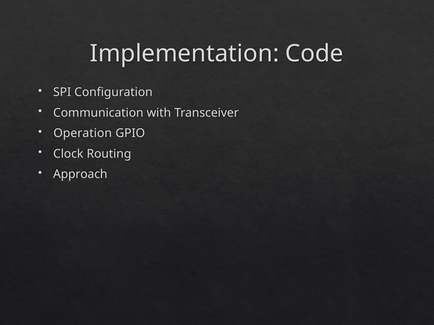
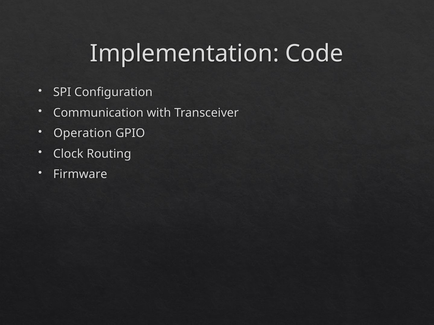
Approach: Approach -> Firmware (80, 174)
